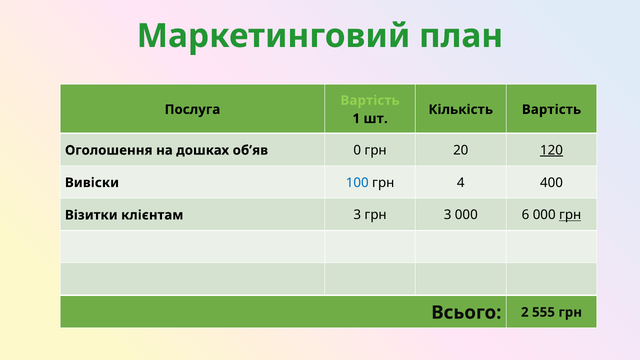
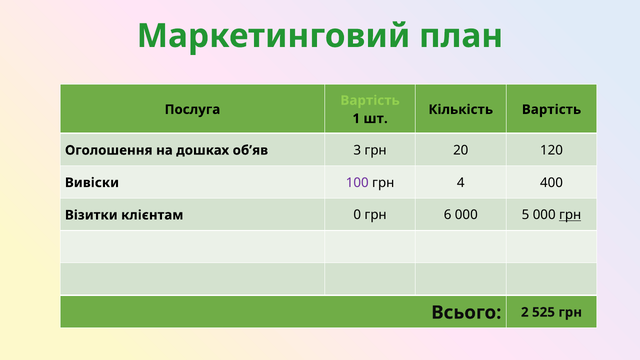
0: 0 -> 3 (357, 150)
120 underline: present -> none (552, 150)
100 colour: blue -> purple (357, 183)
клієнтам 3: 3 -> 0 (357, 215)
грн 3: 3 -> 6 (448, 215)
6: 6 -> 5 (526, 215)
555: 555 -> 525 (544, 312)
